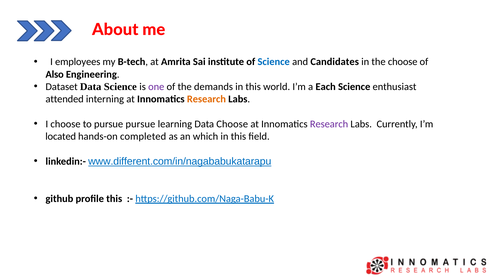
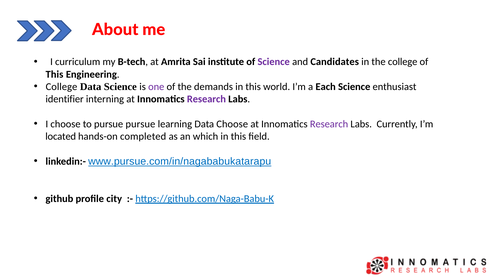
employees: employees -> curriculum (78, 62)
Science colour: blue -> purple (274, 62)
the choose: choose -> college (403, 62)
Also: Also -> This (55, 74)
Dataset: Dataset -> College (62, 87)
attended: attended -> identifier (65, 99)
Research colour: orange -> purple (206, 99)
www.different.com/in/nagababukatarapu: www.different.com/in/nagababukatarapu -> www.pursue.com/in/nagababukatarapu (180, 162)
profile this: this -> city (114, 199)
